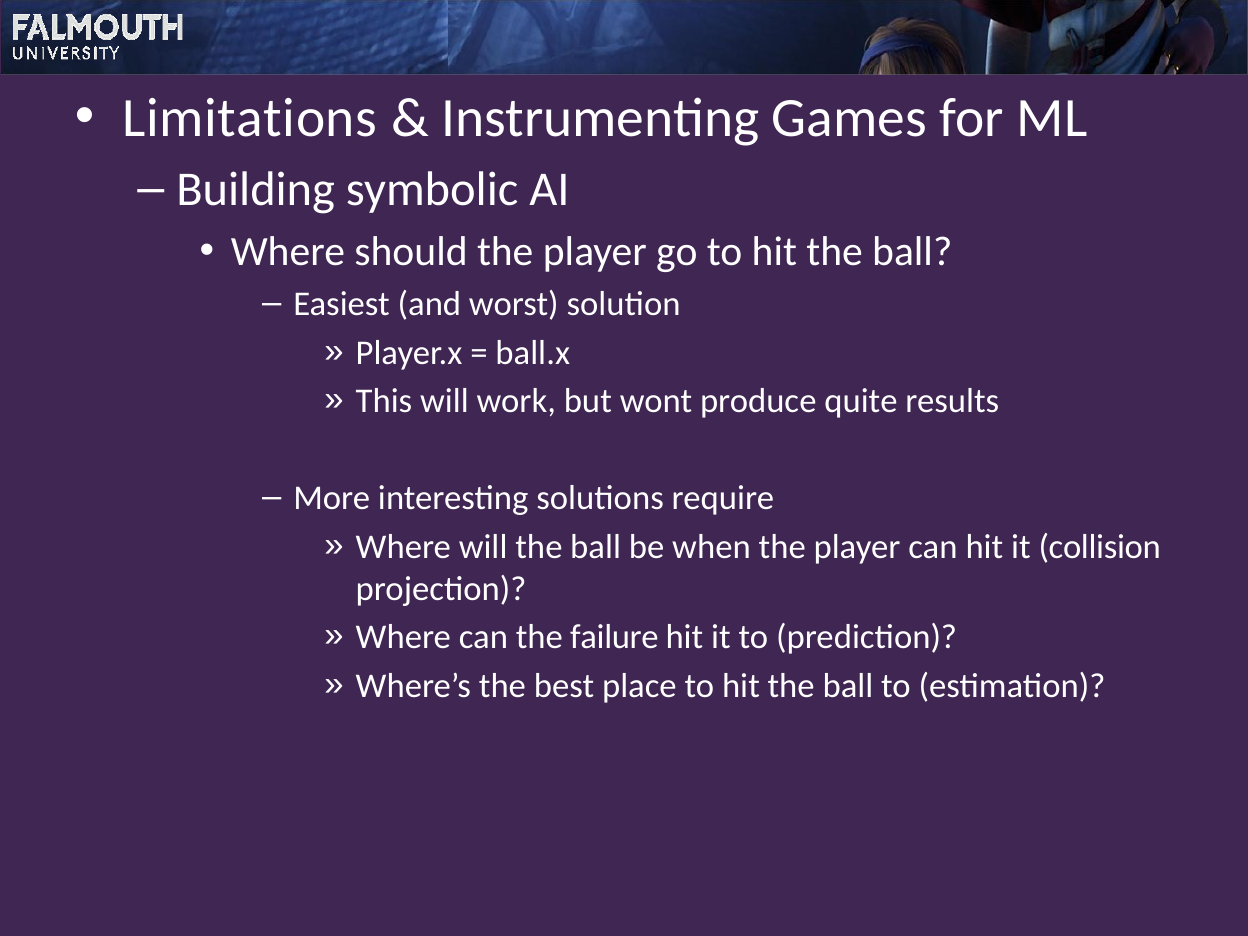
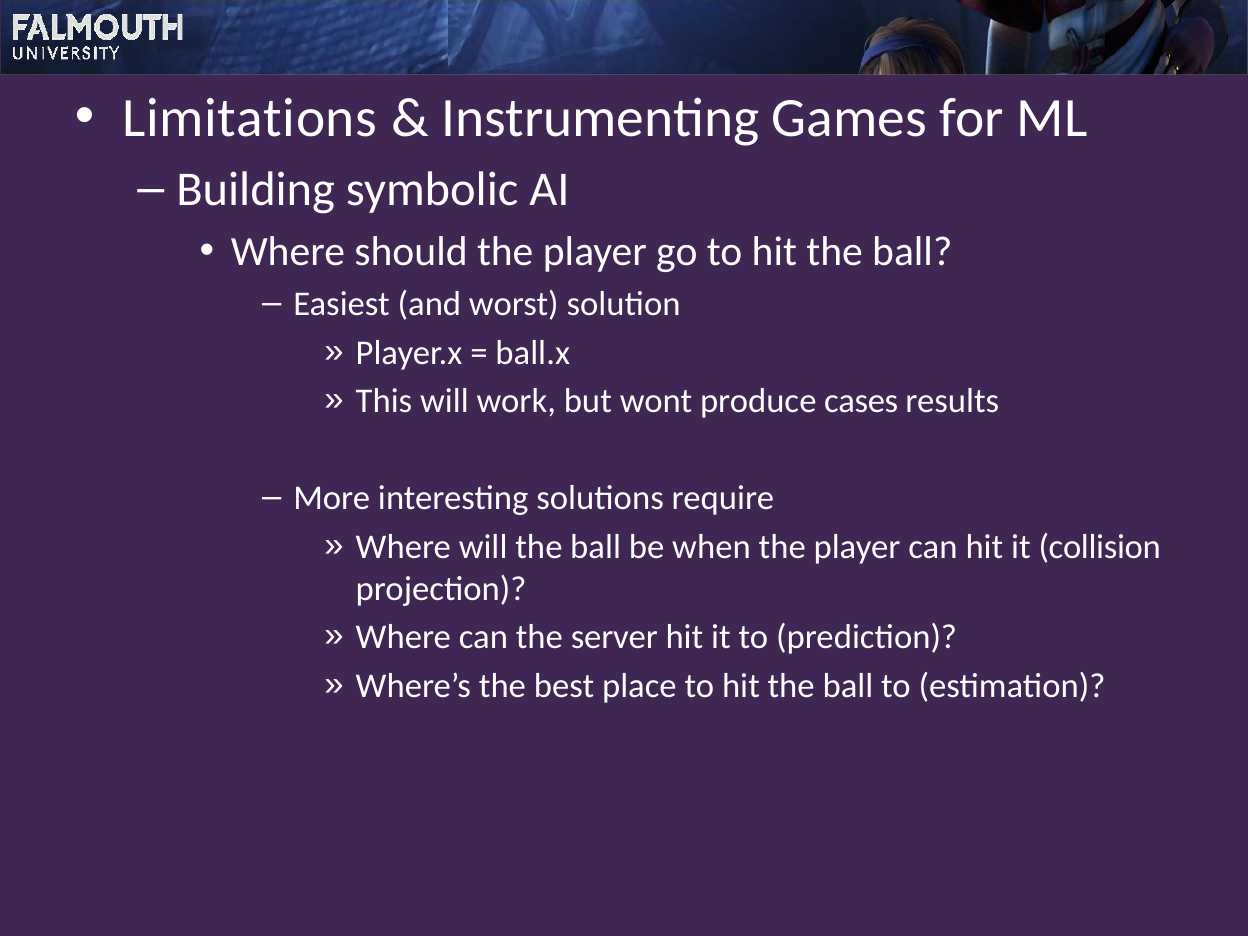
quite: quite -> cases (861, 401)
failure: failure -> server (614, 637)
